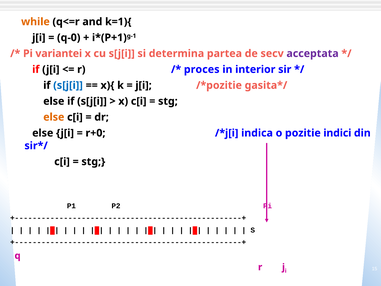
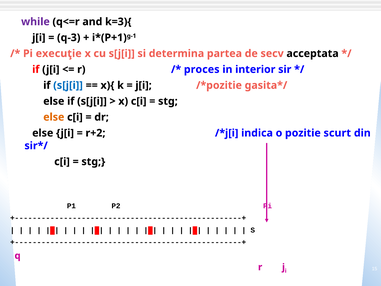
while colour: orange -> purple (35, 22)
k=1){: k=1){ -> k=3){ (118, 22)
q-0: q-0 -> q-3 (69, 38)
variantei: variantei -> execuţie (59, 53)
acceptata colour: purple -> black (313, 53)
r+0: r+0 -> r+2 (95, 133)
indici: indici -> scurt (337, 133)
